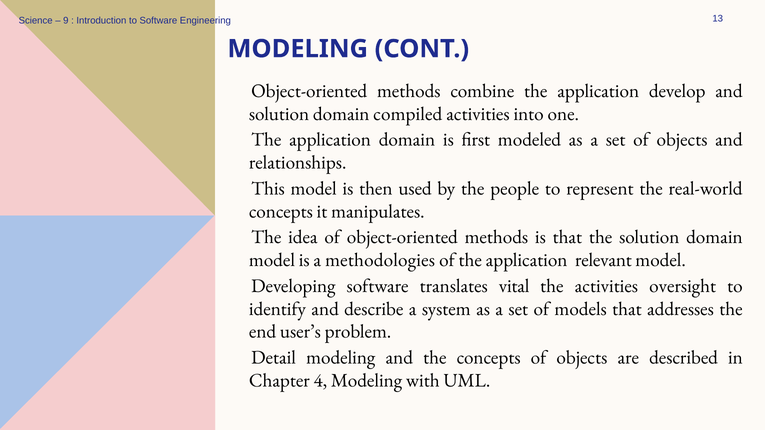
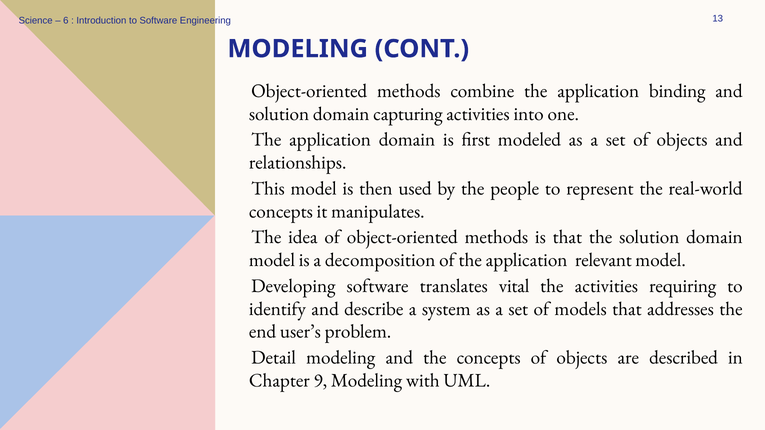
9: 9 -> 6 (66, 21)
develop: develop -> binding (677, 91)
compiled: compiled -> capturing (408, 114)
methodologies: methodologies -> decomposition (380, 260)
oversight: oversight -> requiring (683, 286)
4: 4 -> 9 (320, 381)
